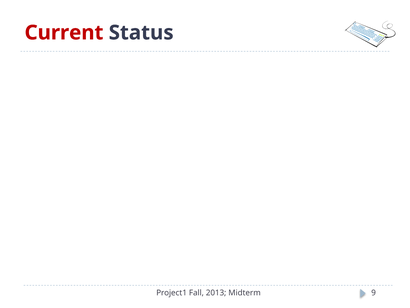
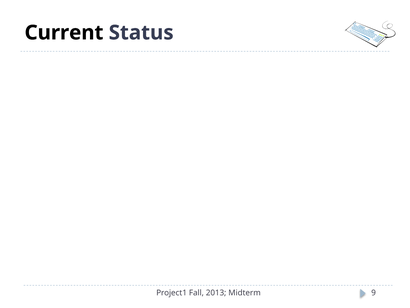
Current colour: red -> black (64, 33)
